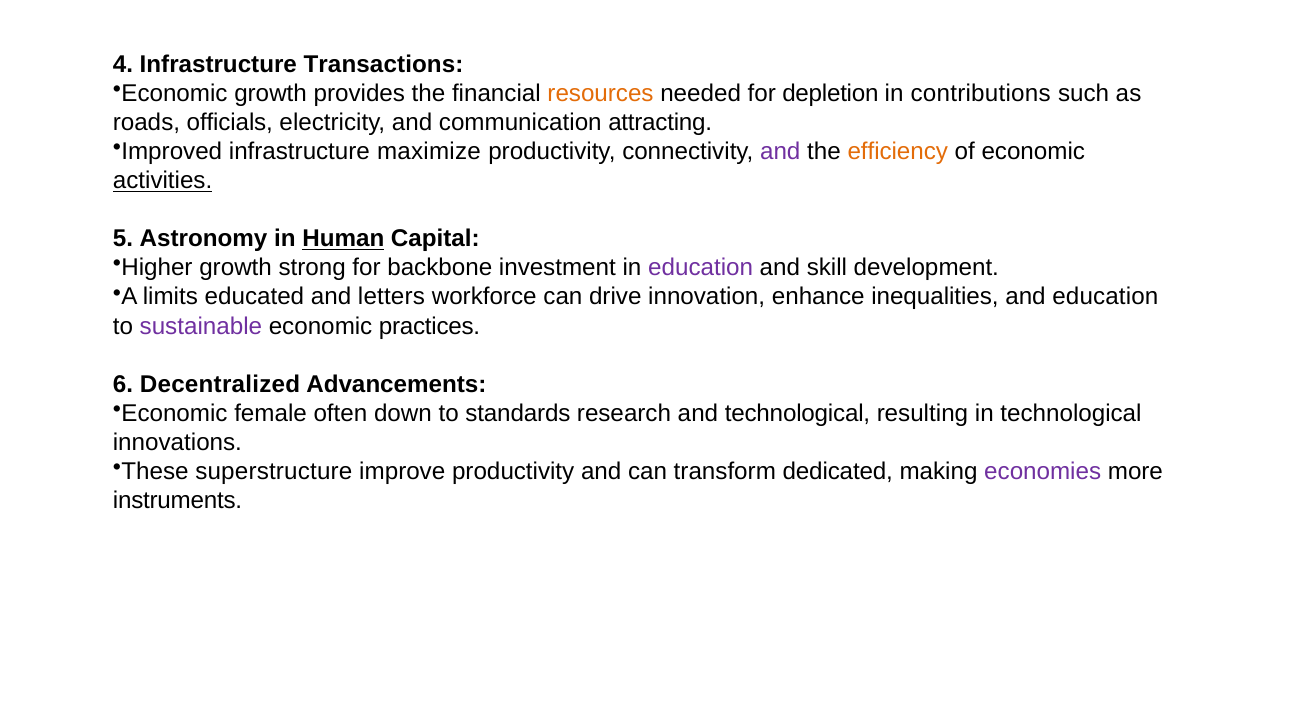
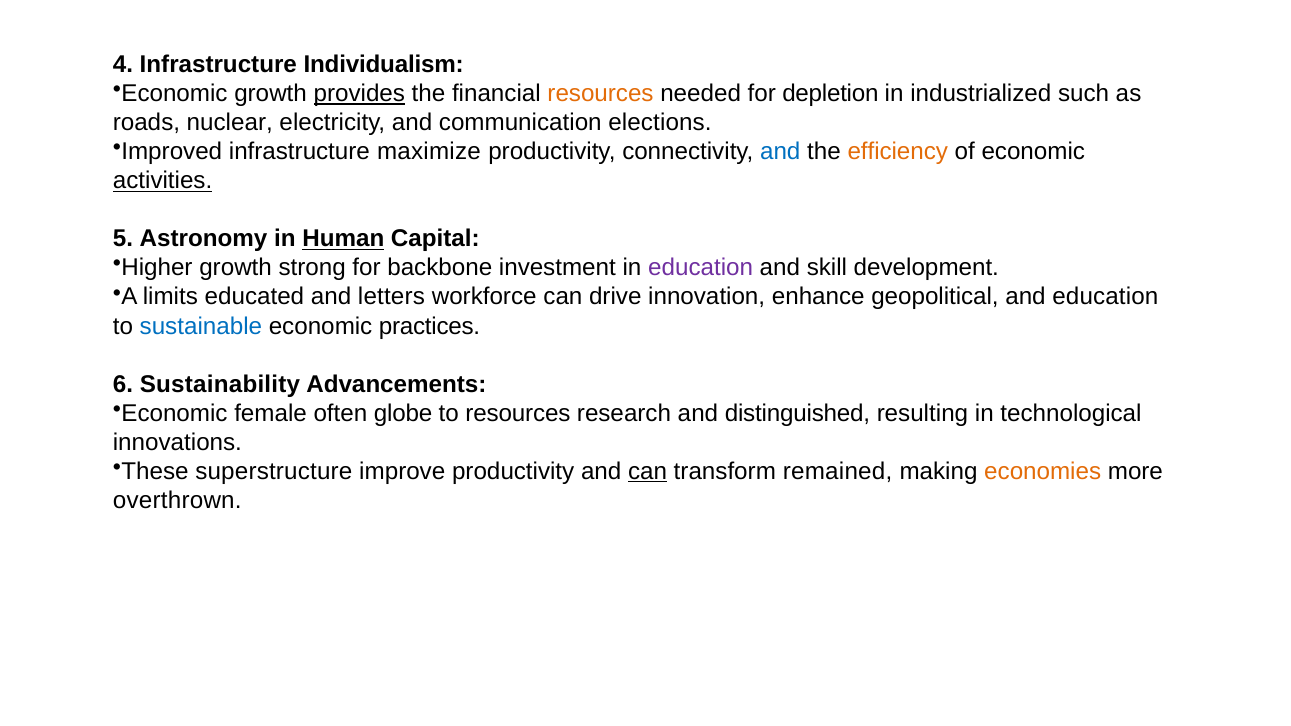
Transactions: Transactions -> Individualism (384, 65)
provides underline: none -> present (359, 94)
contributions: contributions -> industrialized (981, 94)
officials: officials -> nuclear (230, 123)
attracting: attracting -> elections (660, 123)
and colour: purple -> blue (780, 152)
inequalities: inequalities -> geopolitical (935, 297)
sustainable colour: purple -> blue (201, 326)
Decentralized: Decentralized -> Sustainability (220, 384)
down: down -> globe (403, 413)
to standards: standards -> resources (518, 413)
and technological: technological -> distinguished (797, 413)
can underline: none -> present (648, 471)
dedicated: dedicated -> remained (838, 471)
economies colour: purple -> orange (1043, 471)
instruments: instruments -> overthrown (177, 500)
